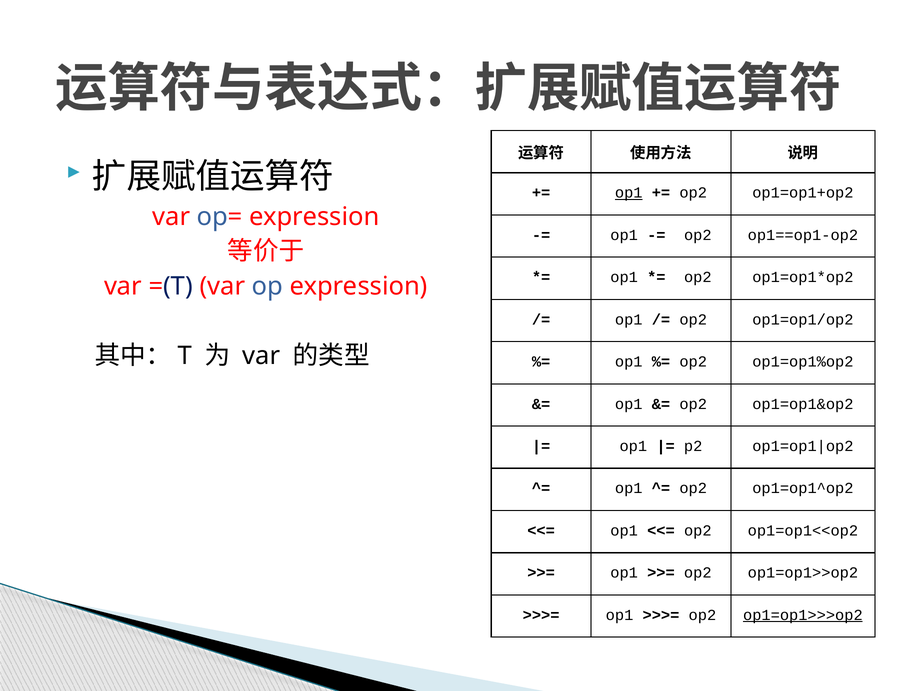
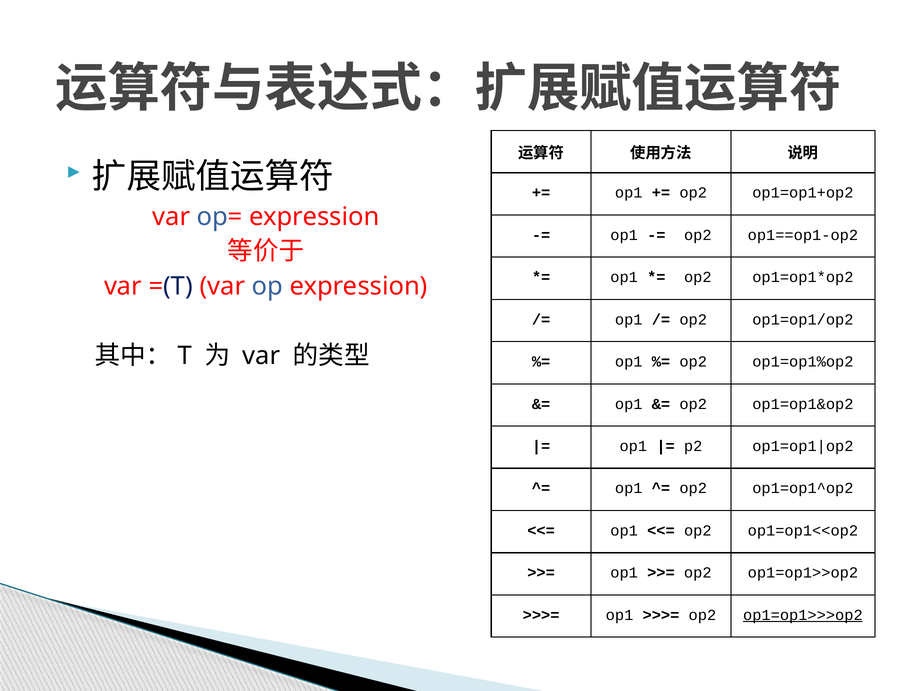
op1 underline: present -> none (629, 193)
